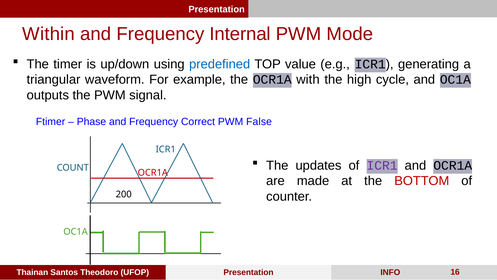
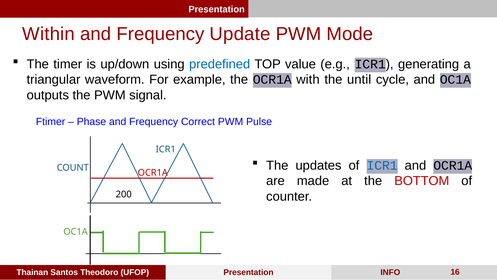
Internal: Internal -> Update (240, 34)
high: high -> until (359, 80)
False: False -> Pulse (259, 122)
ICR1 colour: purple -> blue (382, 165)
